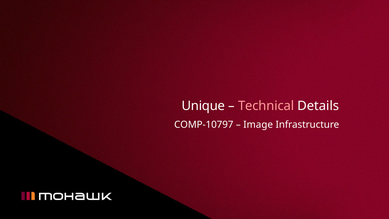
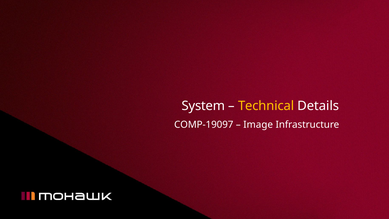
Unique: Unique -> System (203, 106)
Technical colour: pink -> yellow (266, 106)
COMP-10797: COMP-10797 -> COMP-19097 (204, 124)
